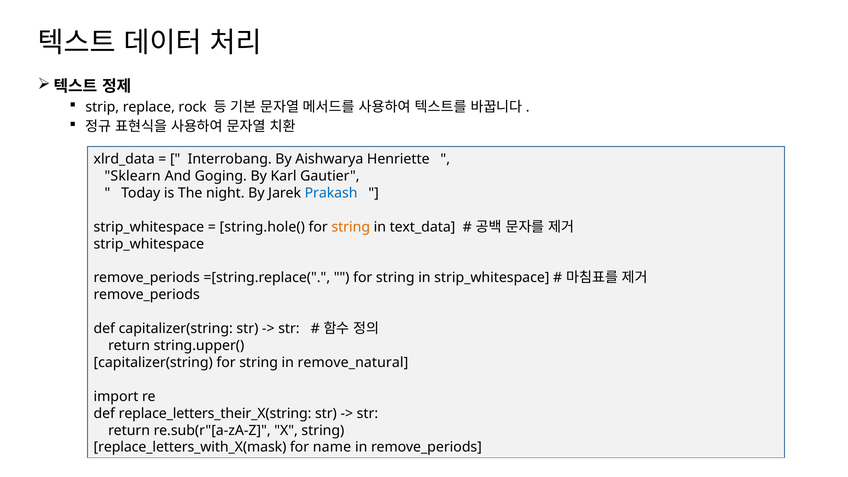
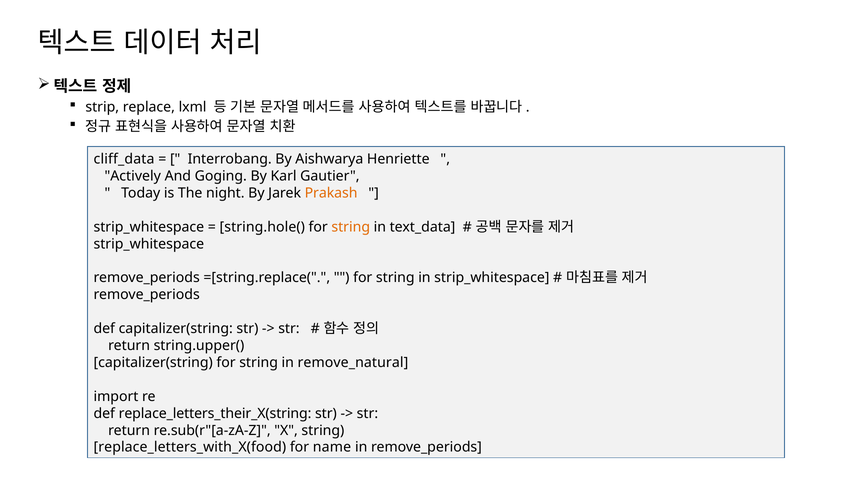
rock: rock -> lxml (193, 107)
xlrd_data: xlrd_data -> cliff_data (124, 159)
Sklearn: Sklearn -> Actively (133, 176)
Prakash colour: blue -> orange (331, 193)
replace_letters_with_X(mask: replace_letters_with_X(mask -> replace_letters_with_X(food (190, 447)
